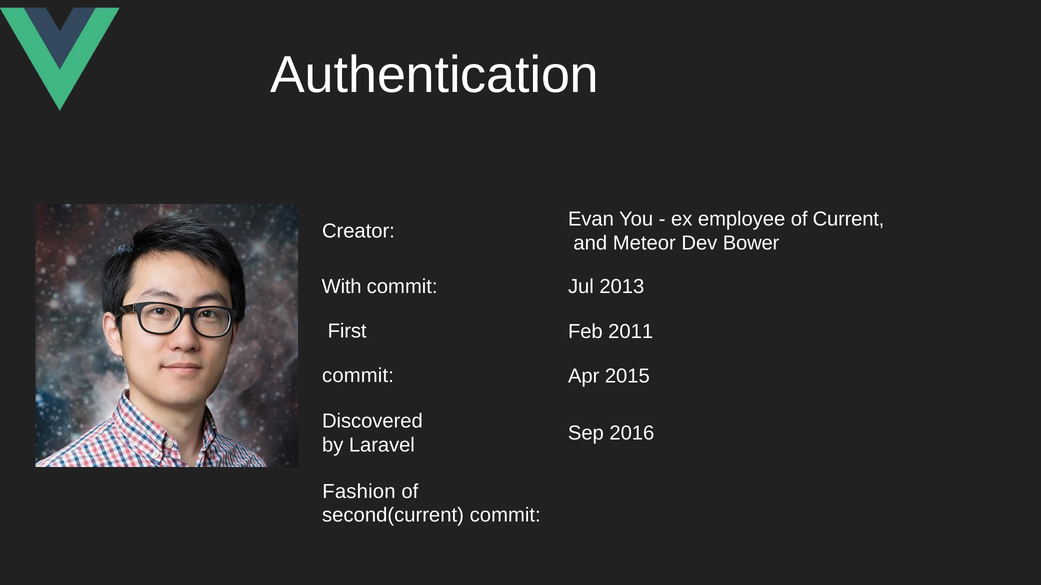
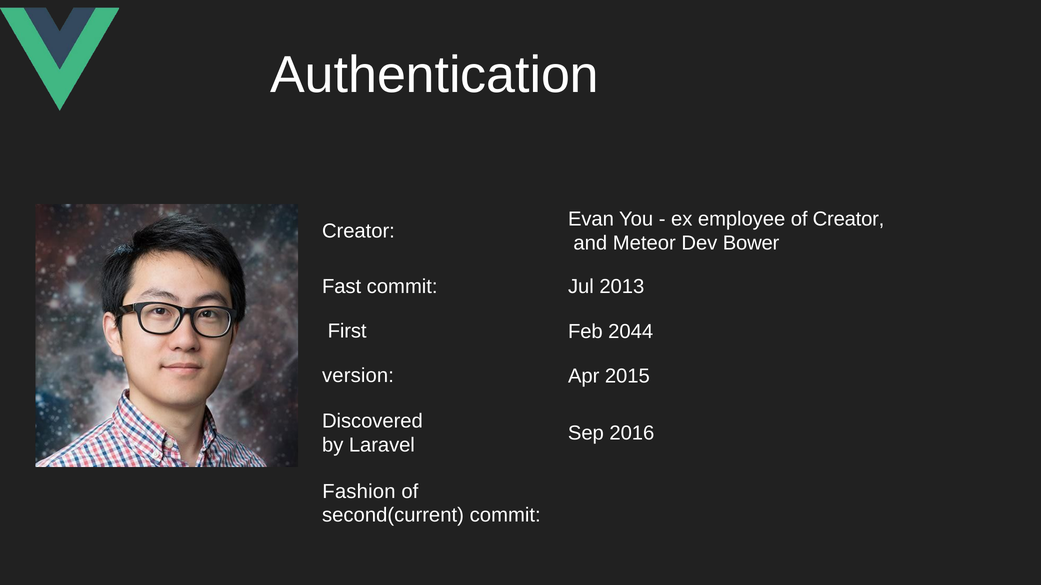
of Current: Current -> Creator (849, 219)
With: With -> Fast (342, 287)
2011: 2011 -> 2044 (631, 332)
commit: commit -> version (358, 376)
